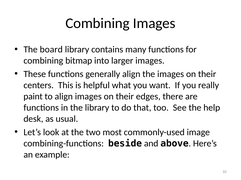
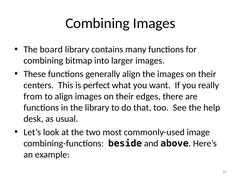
helpful: helpful -> perfect (97, 86)
paint: paint -> from (33, 97)
